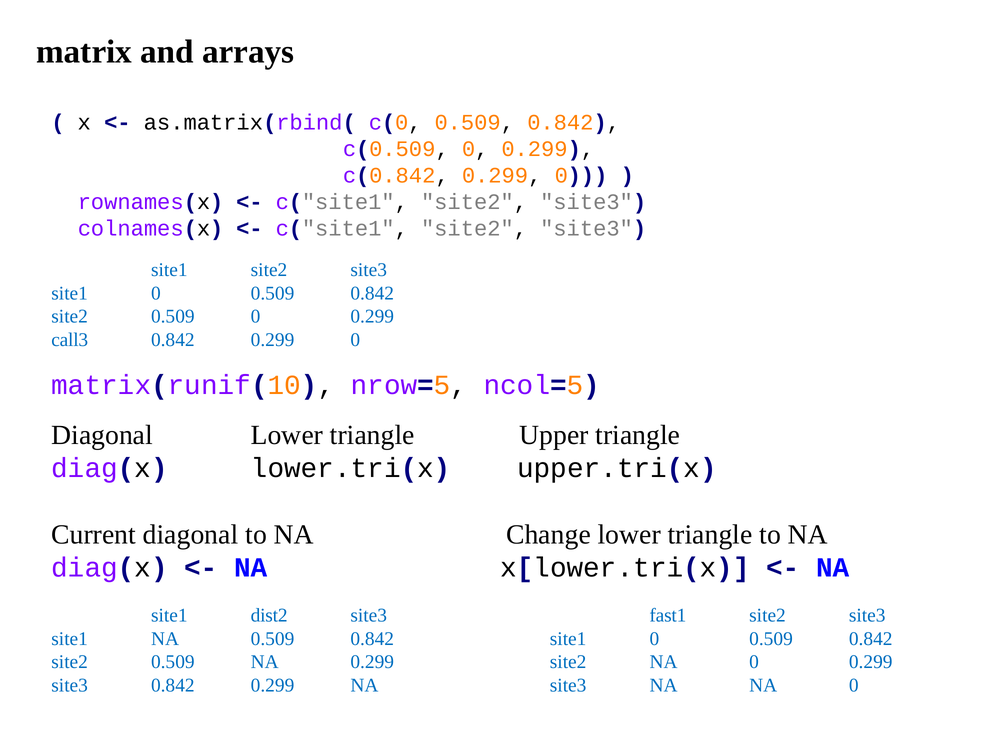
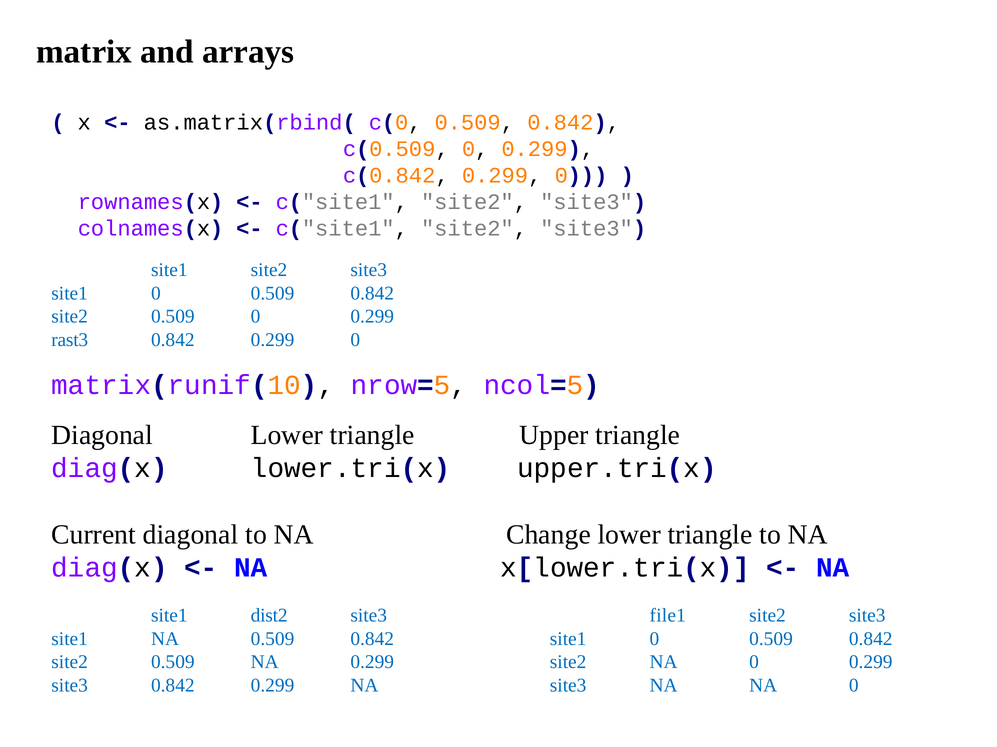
call3: call3 -> rast3 (70, 340)
fast1: fast1 -> file1 (668, 616)
